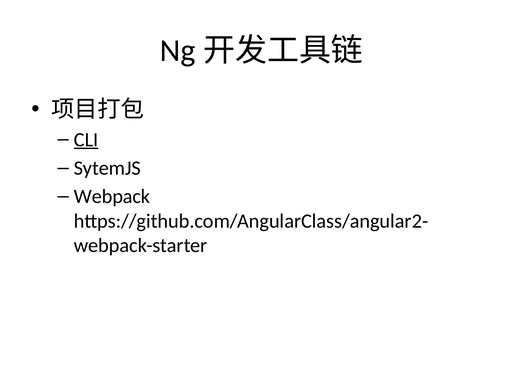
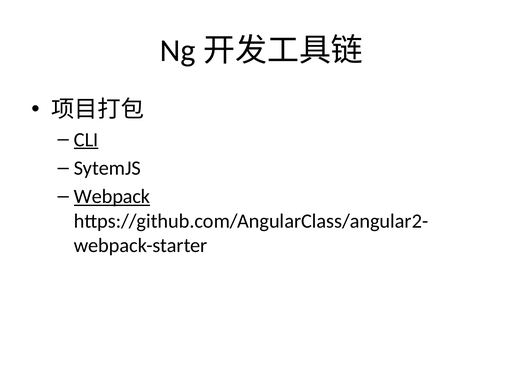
Webpack underline: none -> present (112, 197)
